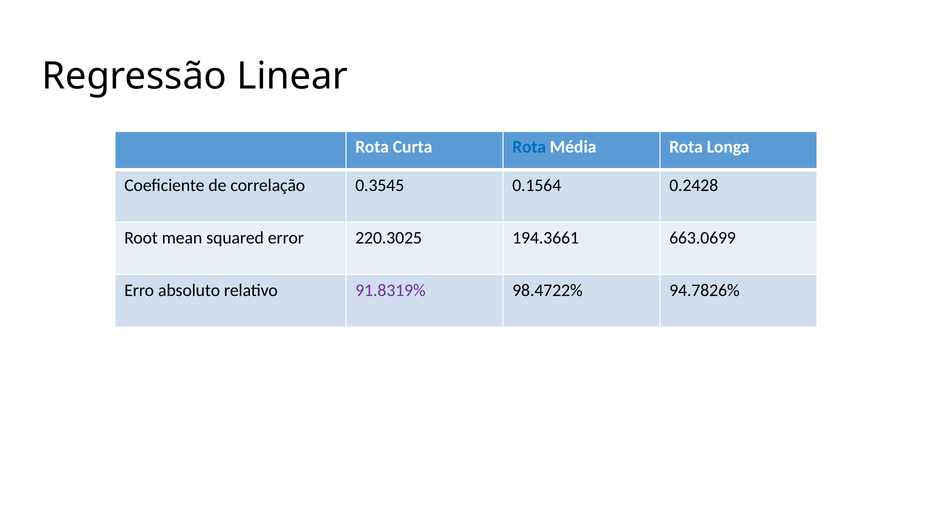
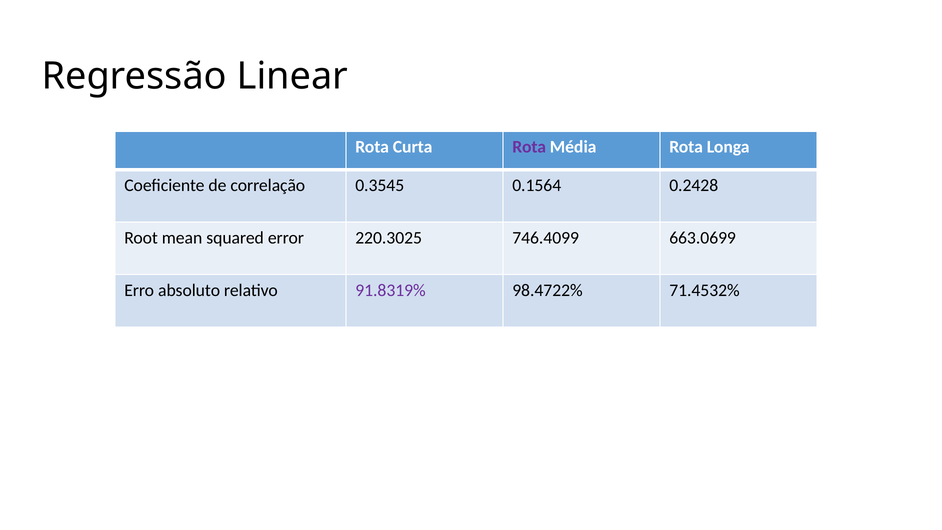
Rota colour: blue -> purple (529, 147)
194.3661: 194.3661 -> 746.4099 (546, 238)
94.7826%: 94.7826% -> 71.4532% (704, 290)
